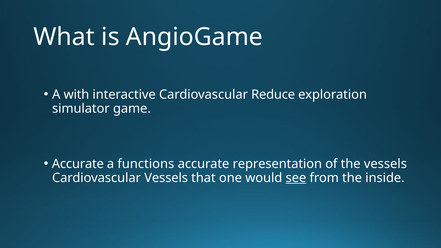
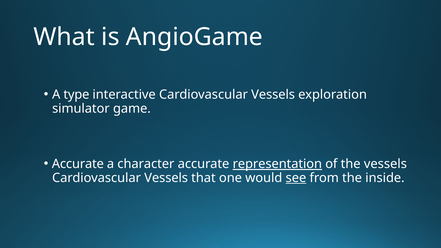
with: with -> type (76, 95)
interactive Cardiovascular Reduce: Reduce -> Vessels (273, 95)
functions: functions -> character (146, 164)
representation underline: none -> present (277, 164)
